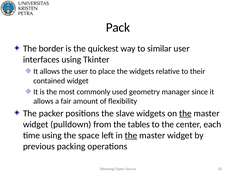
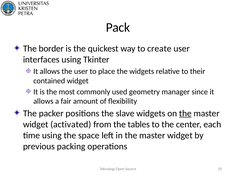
similar: similar -> create (159, 49)
pulldown: pulldown -> activated (71, 124)
the underline: present -> none (131, 135)
